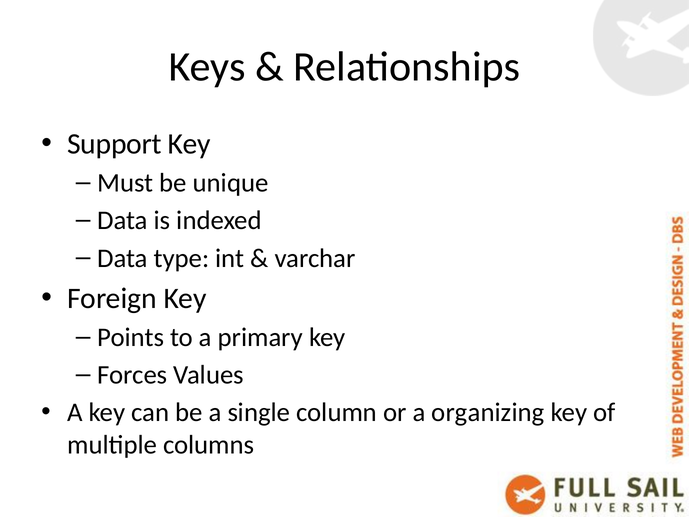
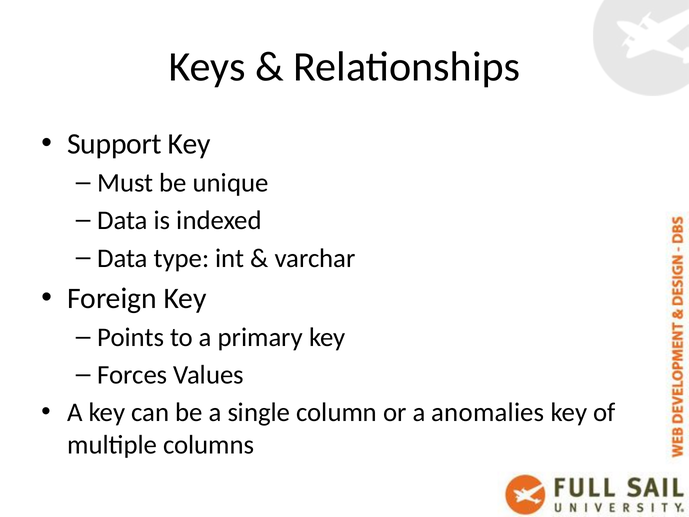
organizing: organizing -> anomalies (488, 412)
